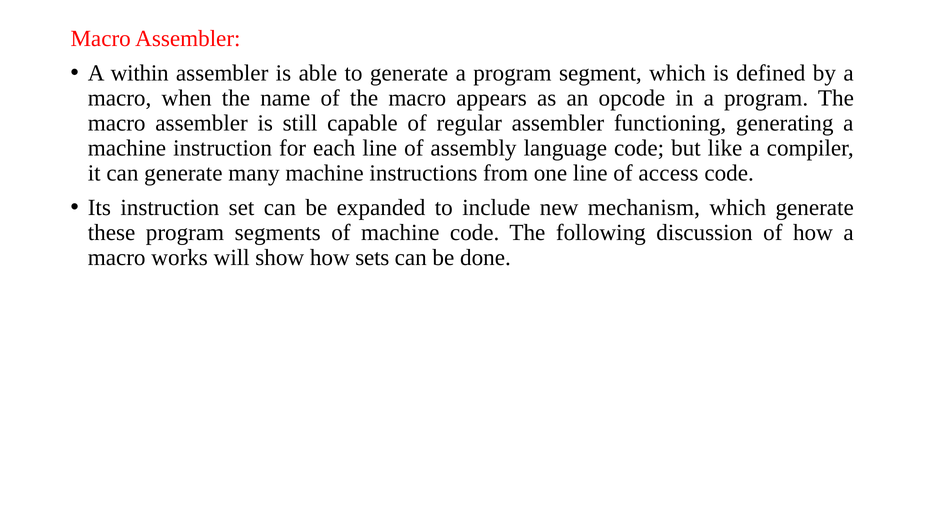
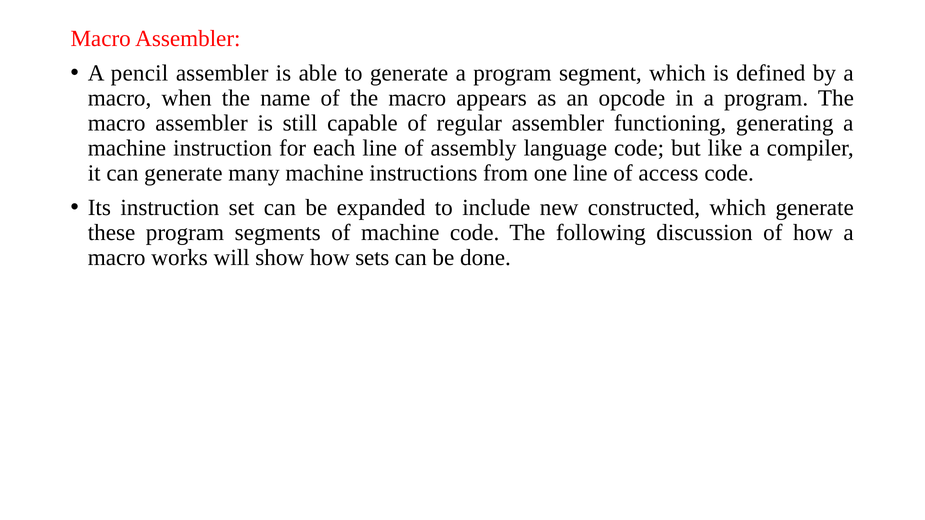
within: within -> pencil (139, 73)
mechanism: mechanism -> constructed (644, 208)
